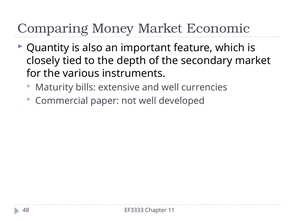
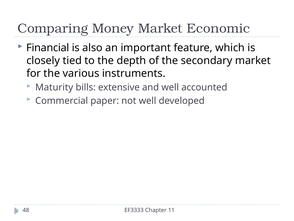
Quantity: Quantity -> Financial (48, 48)
currencies: currencies -> accounted (204, 87)
